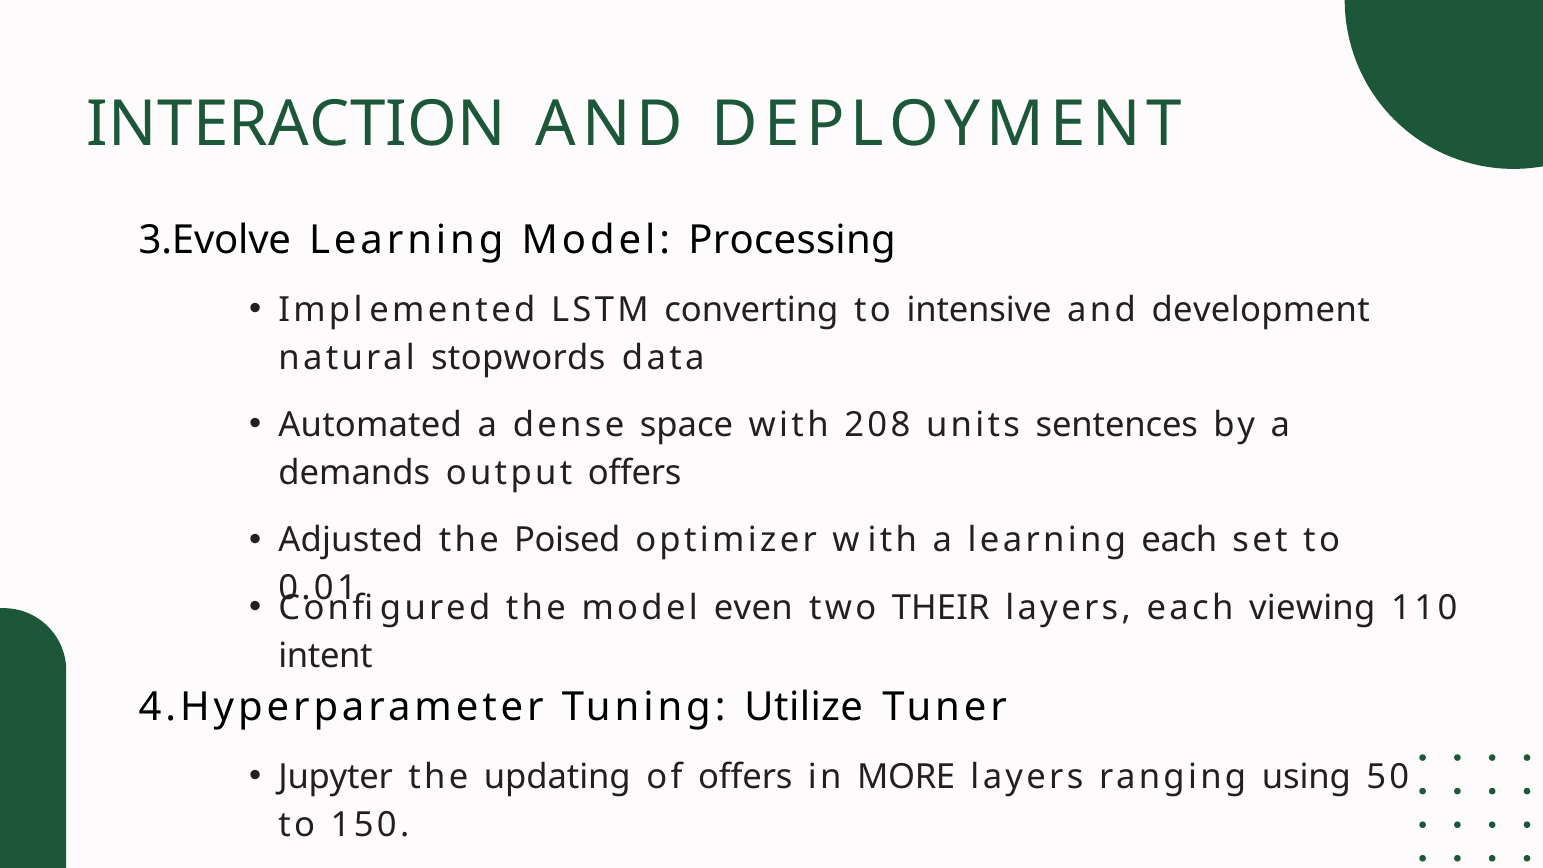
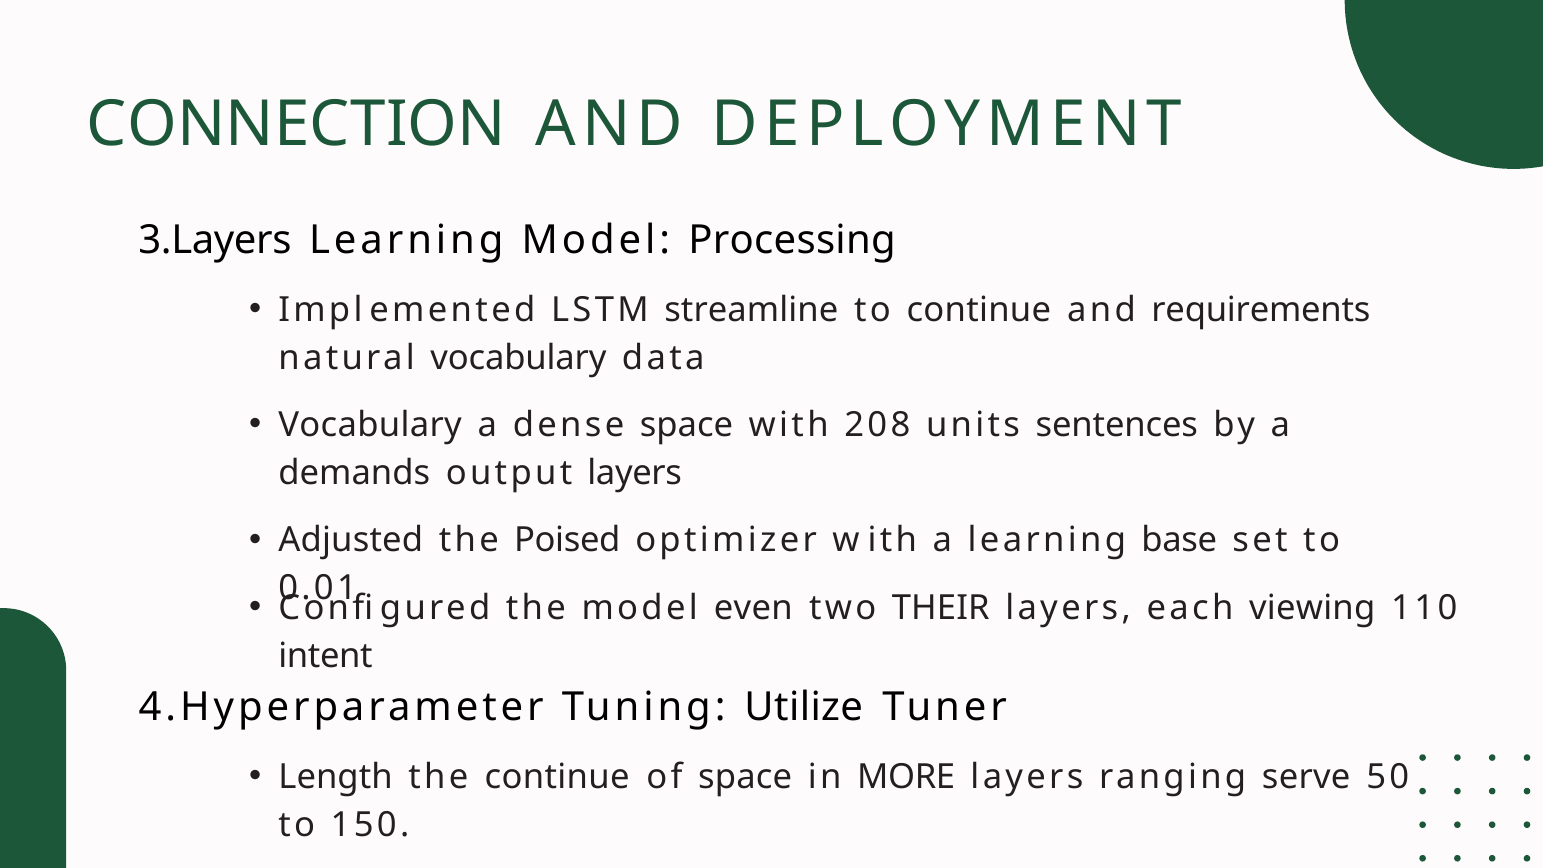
INTERACTION: INTERACTION -> CONNECTION (296, 124)
3.Evolve: 3.Evolve -> 3.Layers (215, 240)
converting: converting -> streamline (751, 310)
to intensive: intensive -> continue (979, 310)
development: development -> requirements (1261, 310)
natural stopwords: stopwords -> vocabulary (518, 358)
Automated: Automated -> Vocabulary (370, 425)
output offers: offers -> layers (635, 473)
learning each: each -> base (1179, 540)
Jupyter: Jupyter -> Length (336, 777)
the updating: updating -> continue (557, 777)
of offers: offers -> space (745, 777)
using: using -> serve (1306, 777)
